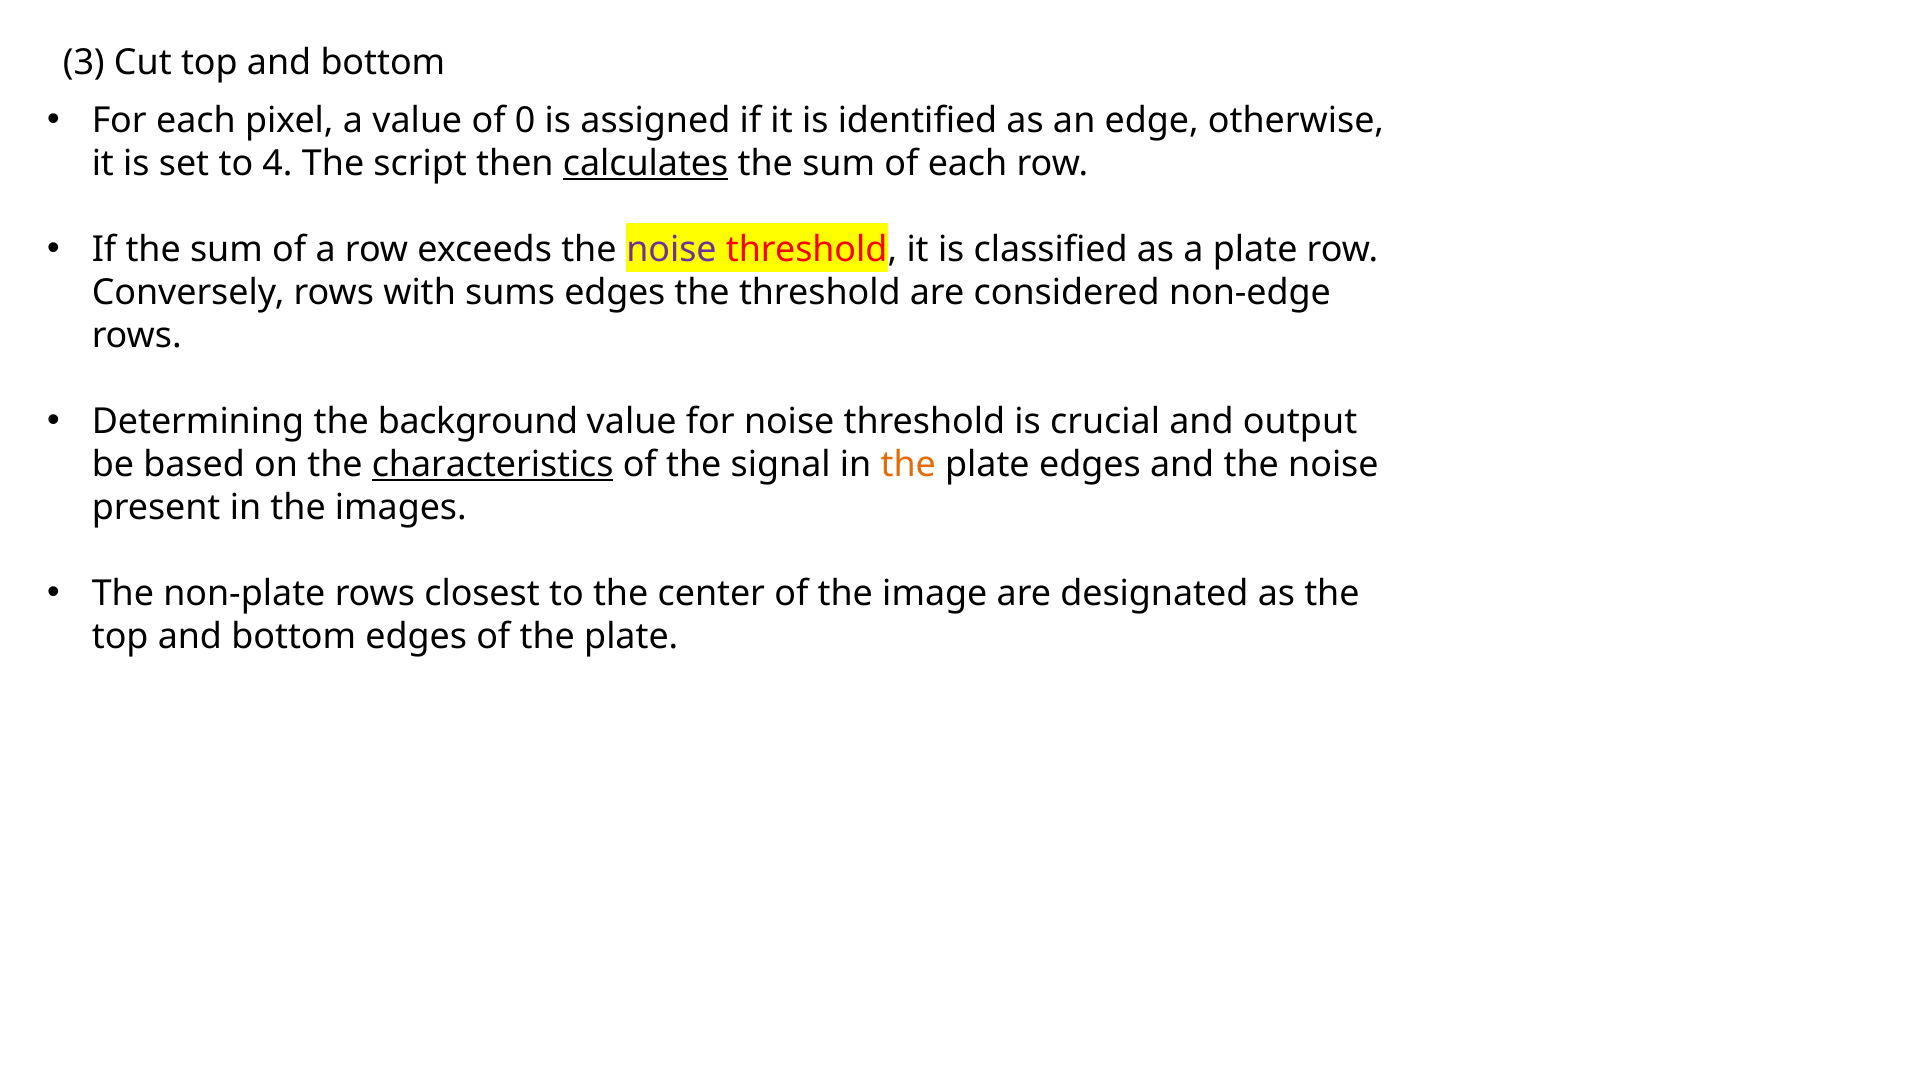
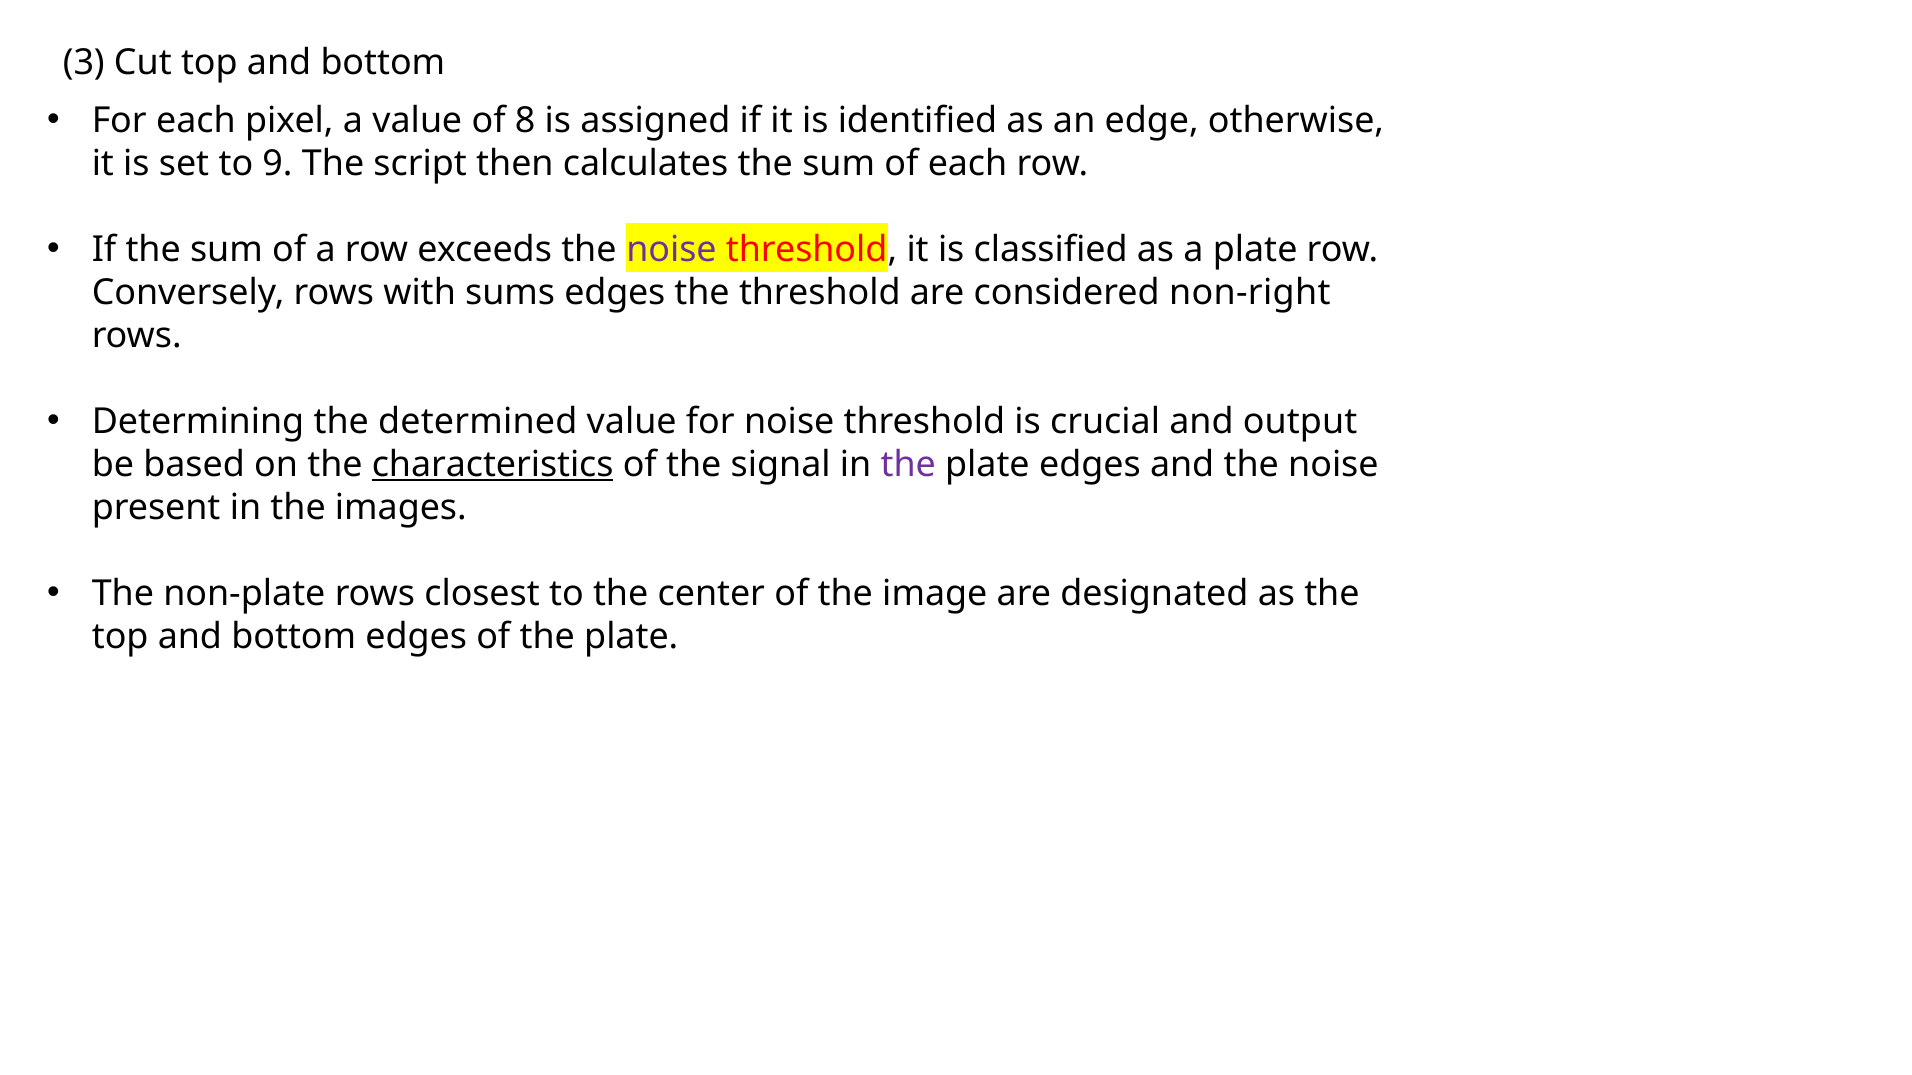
0: 0 -> 8 (525, 121)
4: 4 -> 9 (277, 164)
calculates underline: present -> none (646, 164)
non-edge: non-edge -> non-right (1250, 293)
background: background -> determined (478, 422)
the colour: orange -> purple (908, 465)
